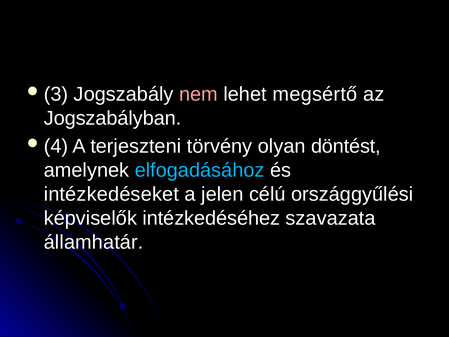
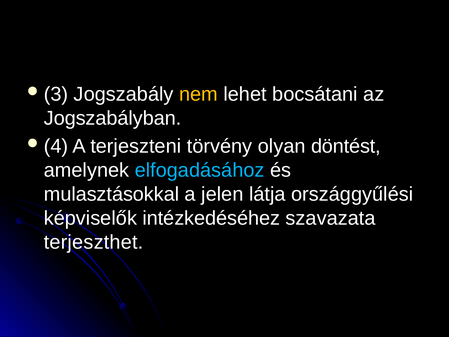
nem colour: pink -> yellow (198, 94)
megsértő: megsértő -> bocsátani (315, 94)
intézkedéseket: intézkedéseket -> mulasztásokkal (112, 194)
célú: célú -> látja (267, 194)
államhatár: államhatár -> terjeszthet (94, 242)
